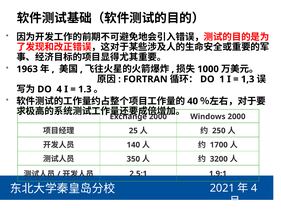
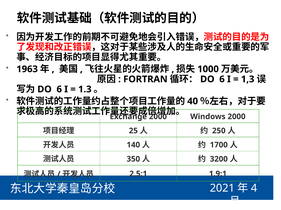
1: 1 -> 6 (222, 79)
4: 4 -> 6 (59, 90)
